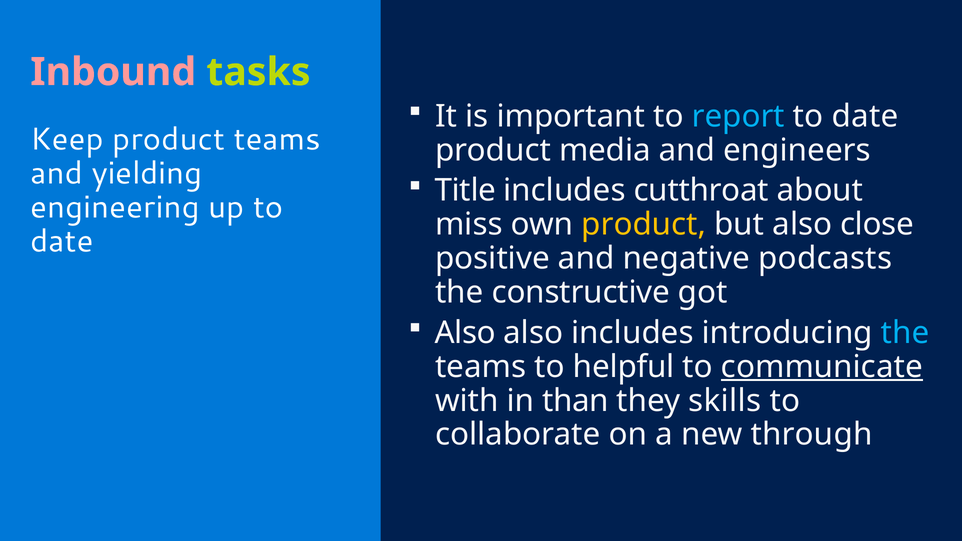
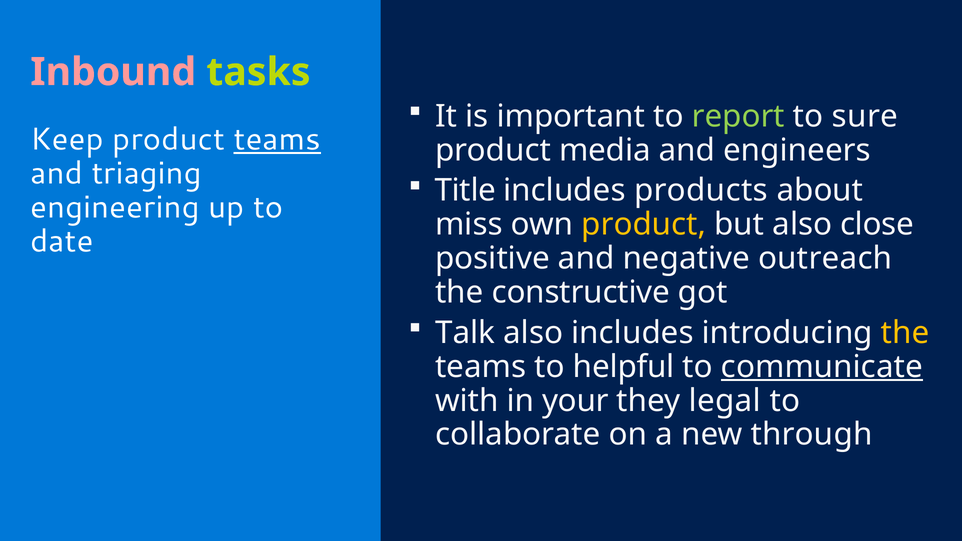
report colour: light blue -> light green (738, 116)
date: date -> sure (865, 116)
teams underline: none -> present (277, 139)
yielding: yielding -> triaging (147, 173)
cutthroat: cutthroat -> products (701, 191)
podcasts: podcasts -> outreach (825, 258)
Also: Also -> Talk (465, 333)
the colour: light blue -> yellow (905, 333)
than: than -> your (575, 401)
skills: skills -> legal (725, 401)
